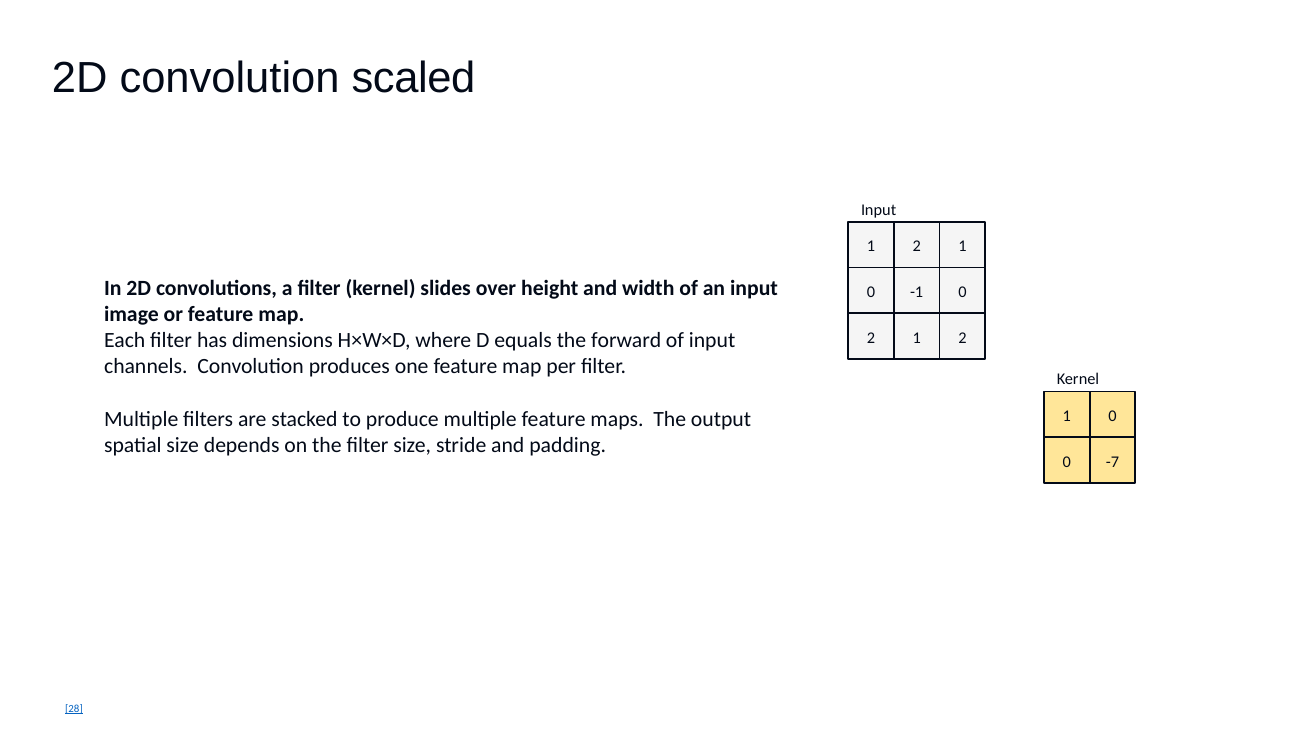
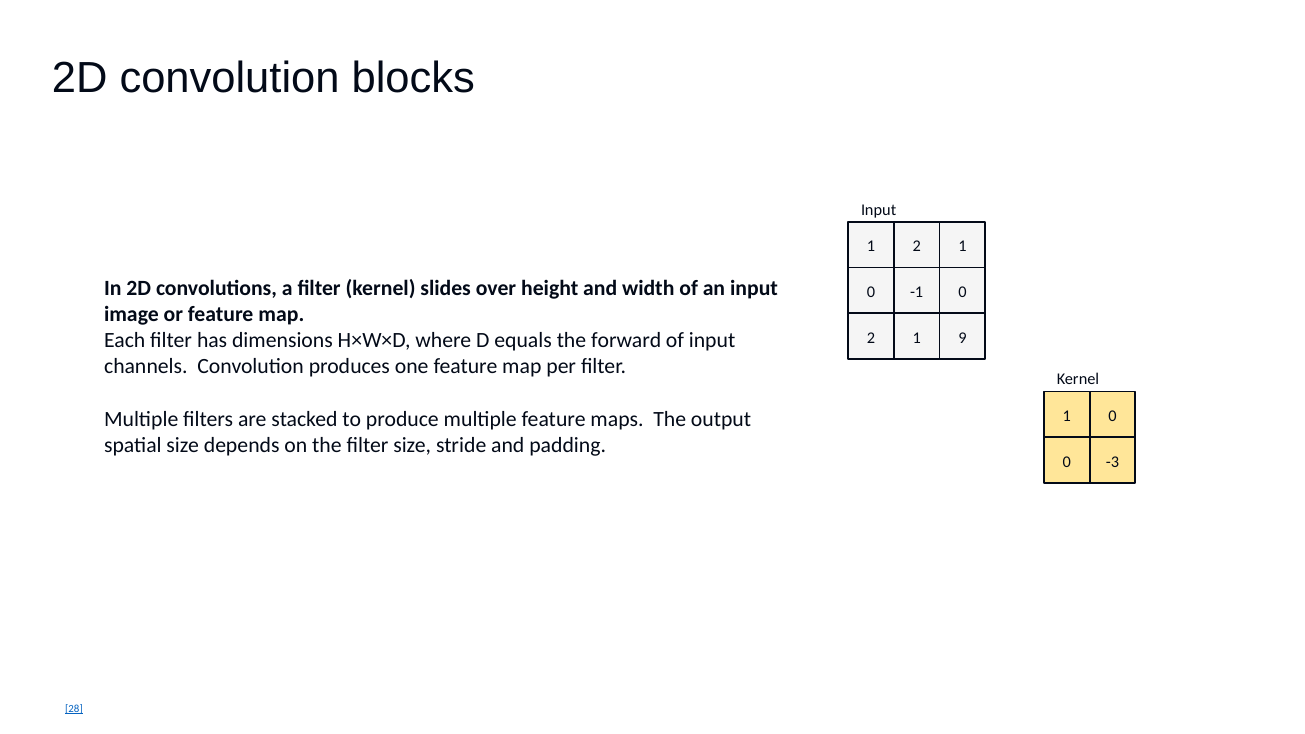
scaled: scaled -> blocks (413, 78)
2 1 2: 2 -> 9 (962, 338)
-7: -7 -> -3 (1113, 462)
